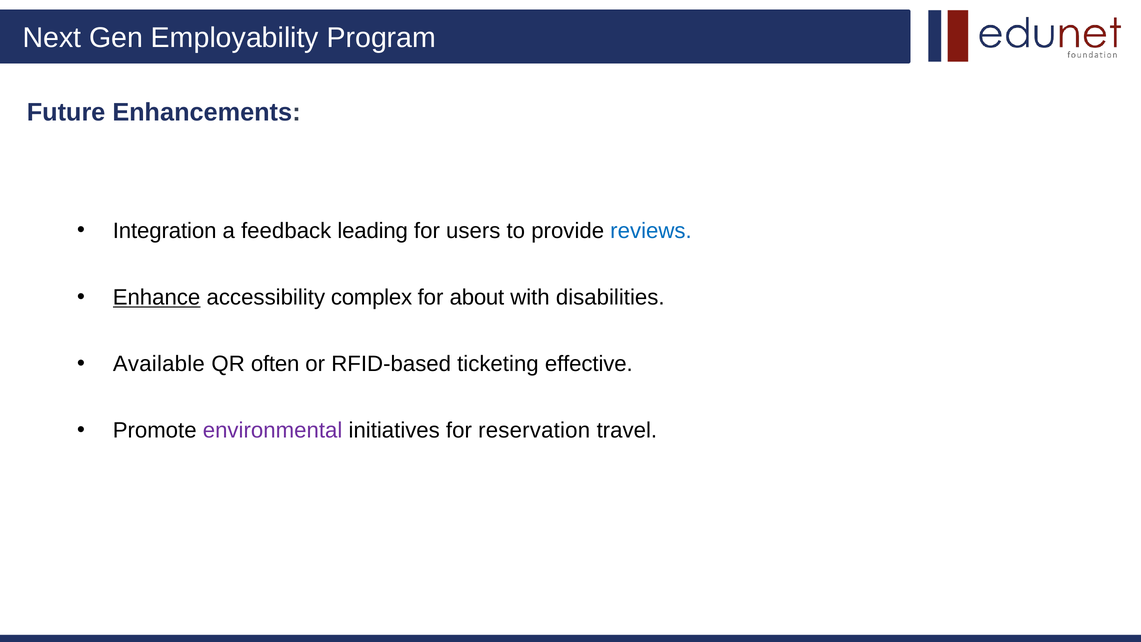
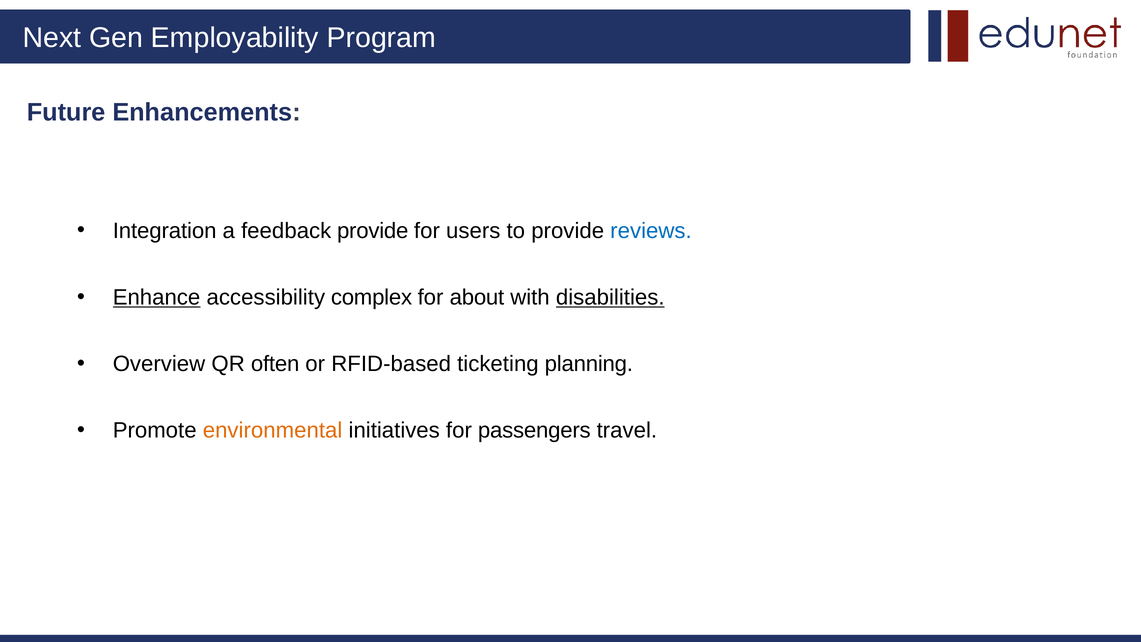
feedback leading: leading -> provide (373, 231)
disabilities underline: none -> present (610, 297)
Available: Available -> Overview (159, 364)
effective: effective -> planning (589, 364)
environmental colour: purple -> orange (273, 430)
reservation: reservation -> passengers (534, 430)
